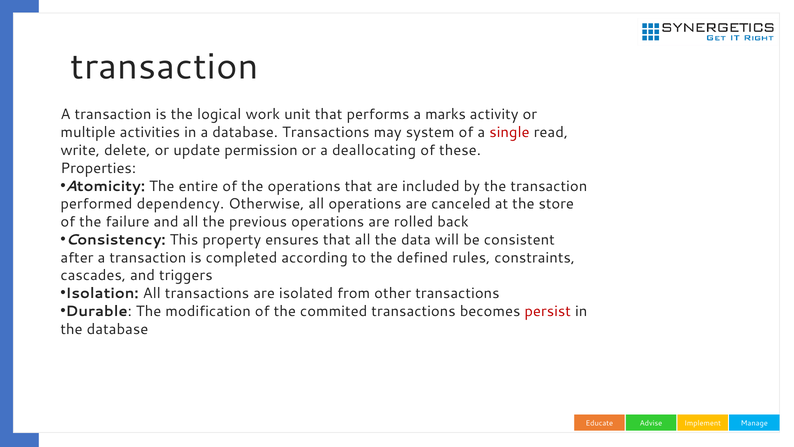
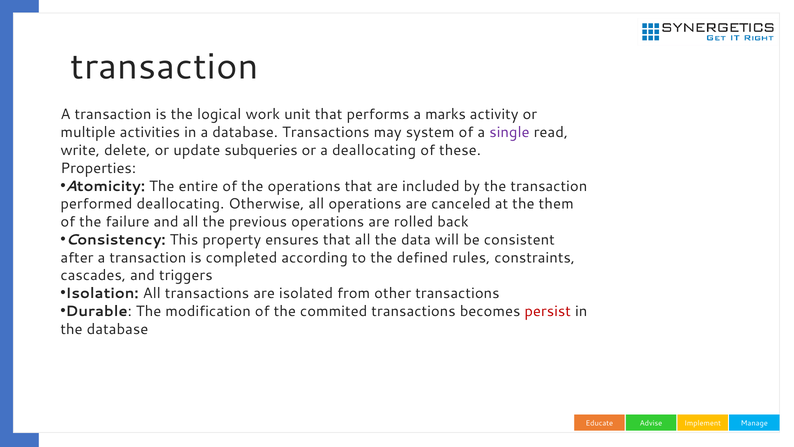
single colour: red -> purple (509, 132)
permission: permission -> subqueries (261, 150)
performed dependency: dependency -> deallocating (180, 204)
store: store -> them (556, 204)
